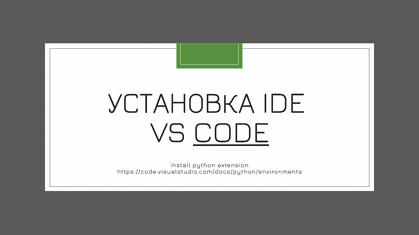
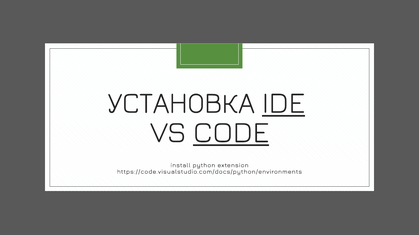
IDE underline: none -> present (284, 103)
